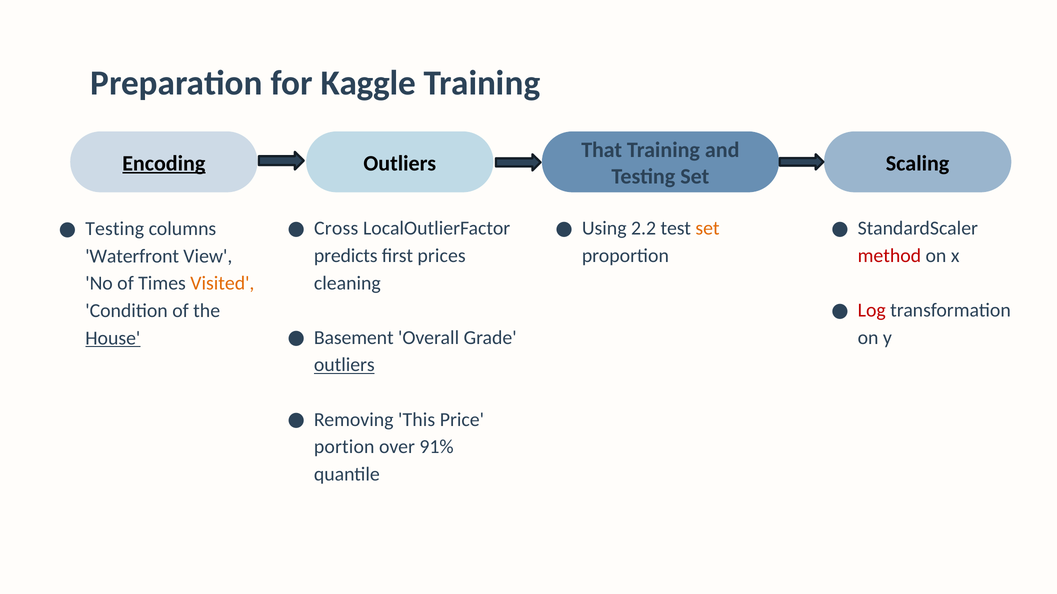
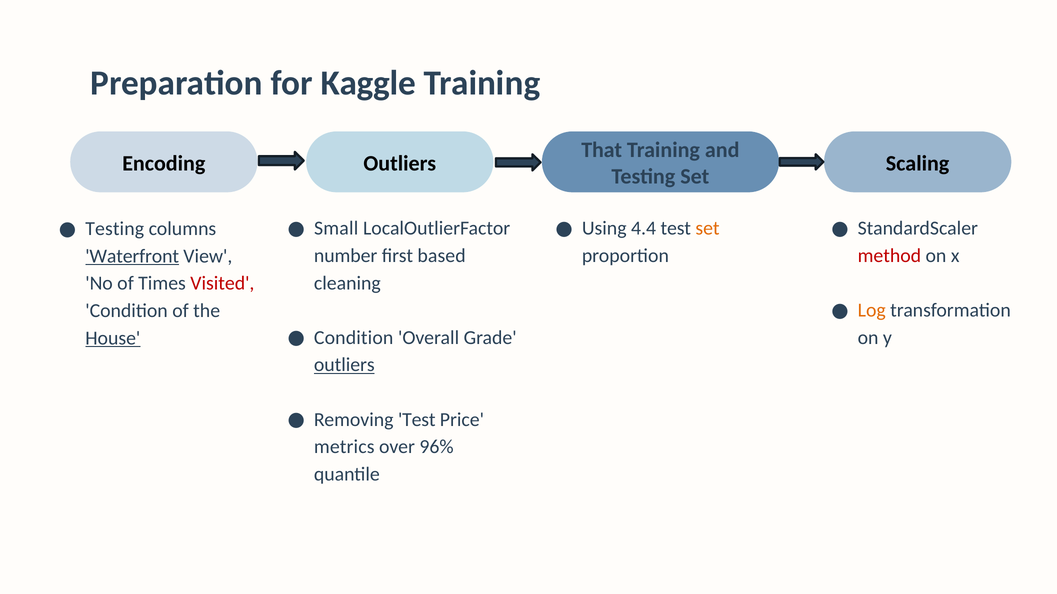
Encoding underline: present -> none (164, 164)
Cross: Cross -> Small (336, 229)
2.2: 2.2 -> 4.4 (644, 229)
predicts: predicts -> number (346, 256)
prices: prices -> based (442, 256)
Waterfront underline: none -> present (132, 256)
Visited colour: orange -> red (222, 284)
Log colour: red -> orange (872, 311)
Basement: Basement -> Condition (354, 338)
Removing This: This -> Test (417, 420)
portion: portion -> metrics (344, 447)
91%: 91% -> 96% (437, 447)
